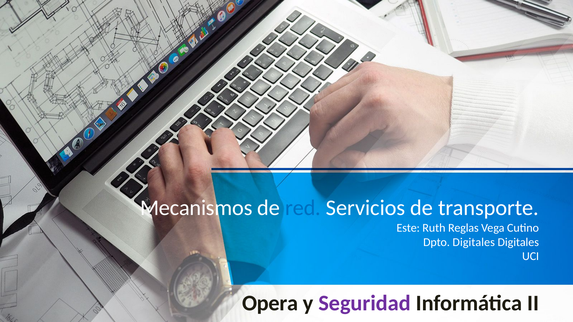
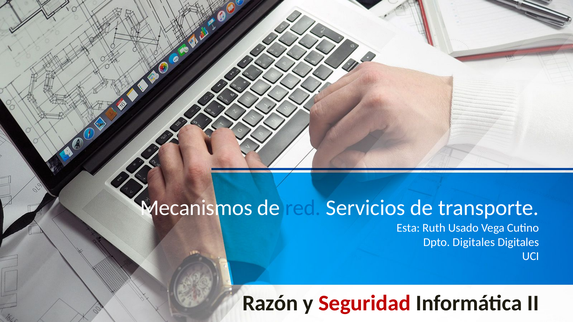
Este: Este -> Esta (408, 228)
Reglas: Reglas -> Usado (463, 228)
Opera: Opera -> Razón (270, 303)
Seguridad colour: purple -> red (365, 303)
